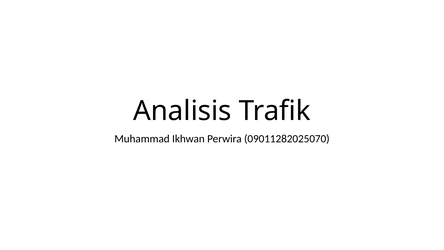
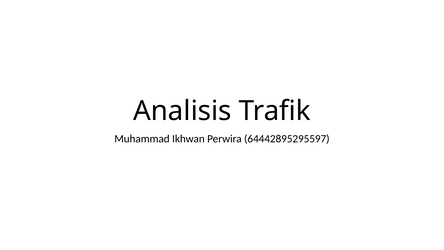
09011282025070: 09011282025070 -> 64442895295597 (287, 139)
